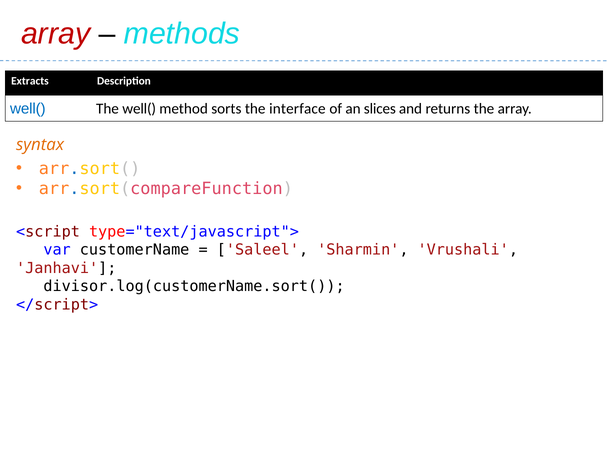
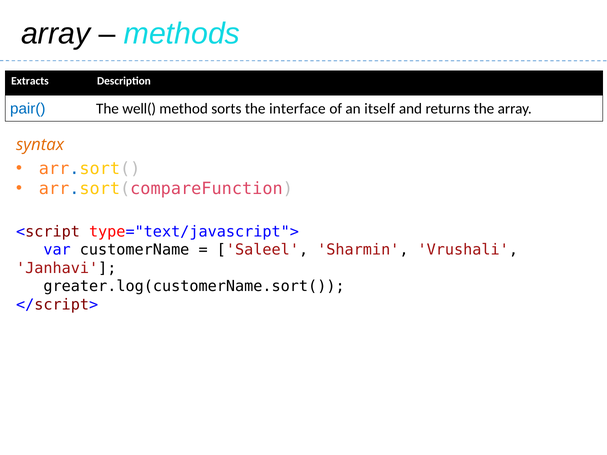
array colour: red -> black (56, 34)
well(: well( -> pair( (28, 109)
slices: slices -> itself (380, 109)
divisor.log(customerName.sort(: divisor.log(customerName.sort( -> greater.log(customerName.sort( (194, 287)
